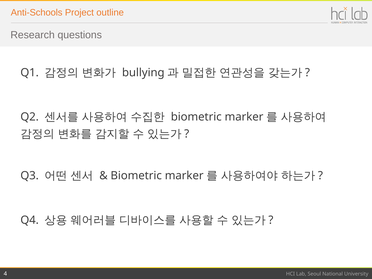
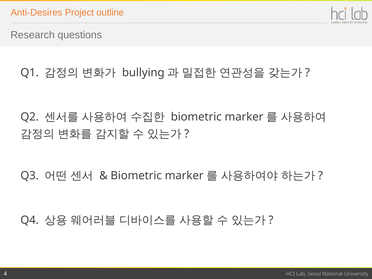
Anti-Schools: Anti-Schools -> Anti-Desires (37, 12)
